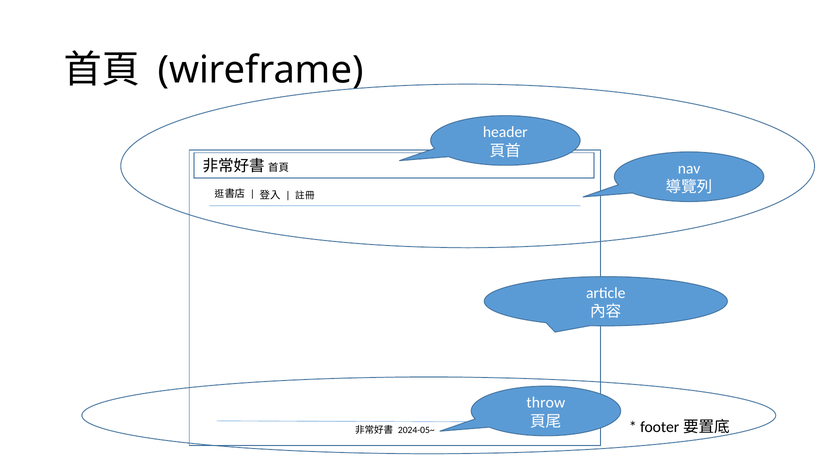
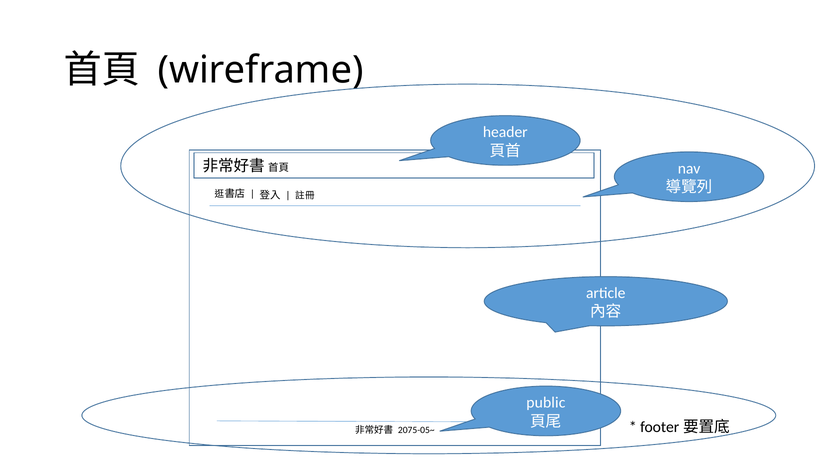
throw: throw -> public (546, 402)
2024-05~: 2024-05~ -> 2075-05~ (416, 430)
